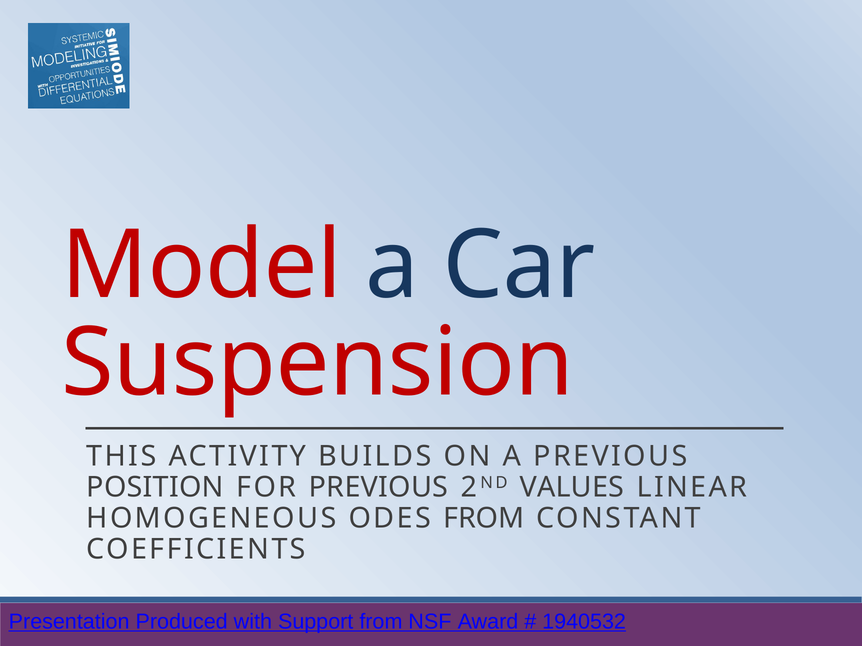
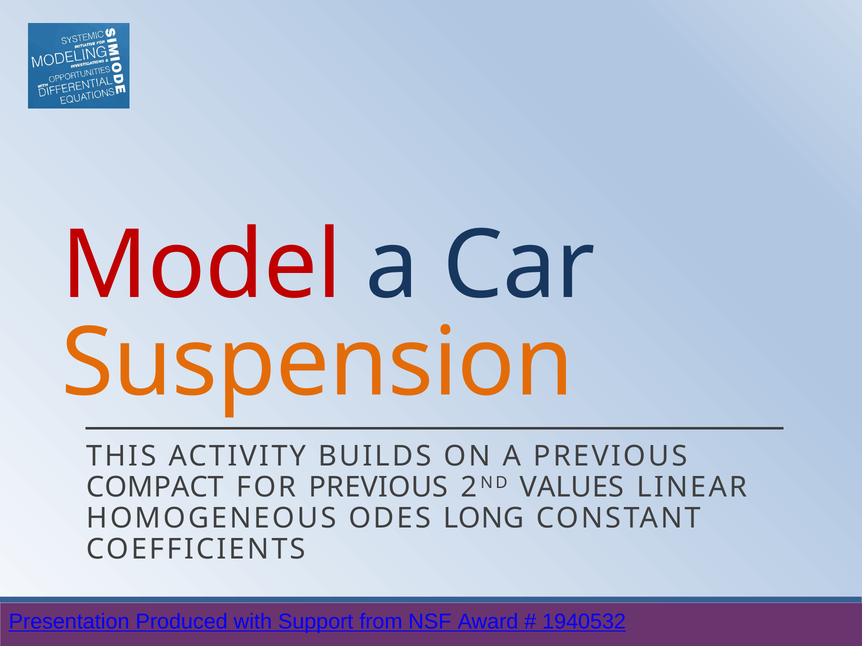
Suspension colour: red -> orange (318, 364)
POSITION: POSITION -> COMPACT (155, 488)
ODES FROM: FROM -> LONG (484, 519)
